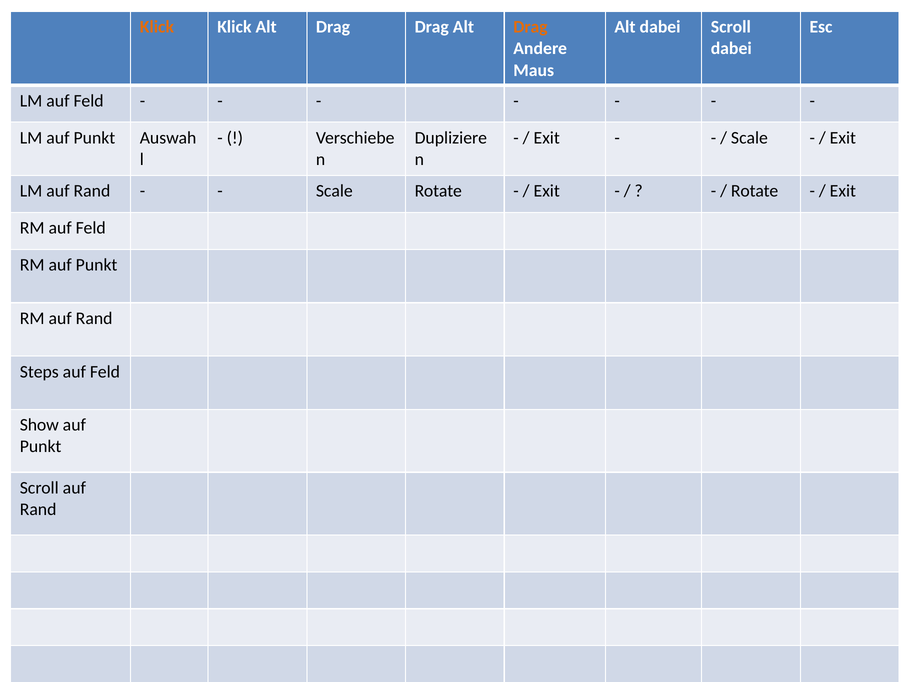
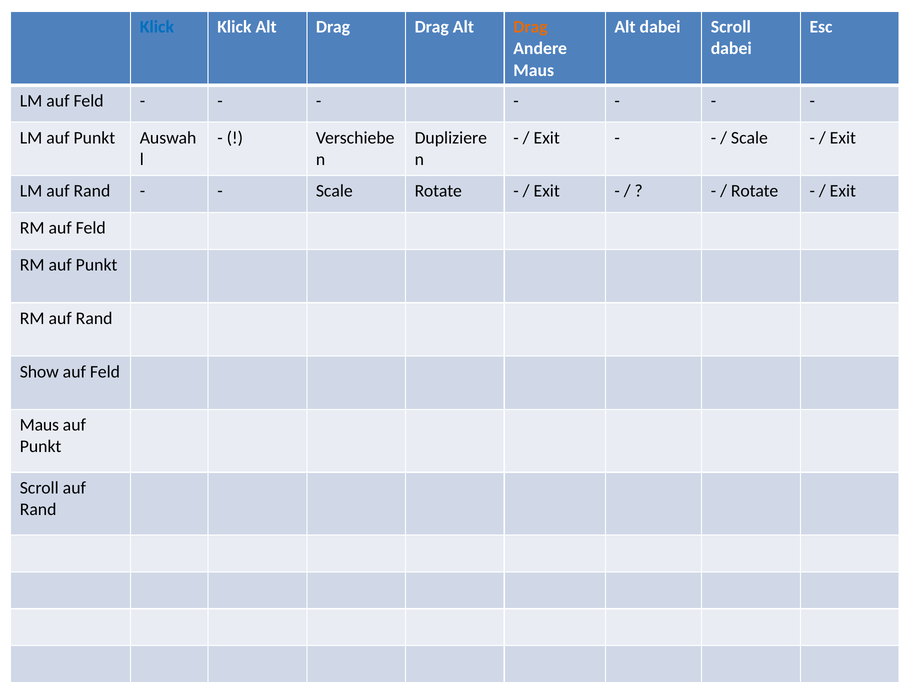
Klick colour: orange -> blue (157, 27)
Steps: Steps -> Show (39, 372)
Show: Show -> Maus (39, 425)
